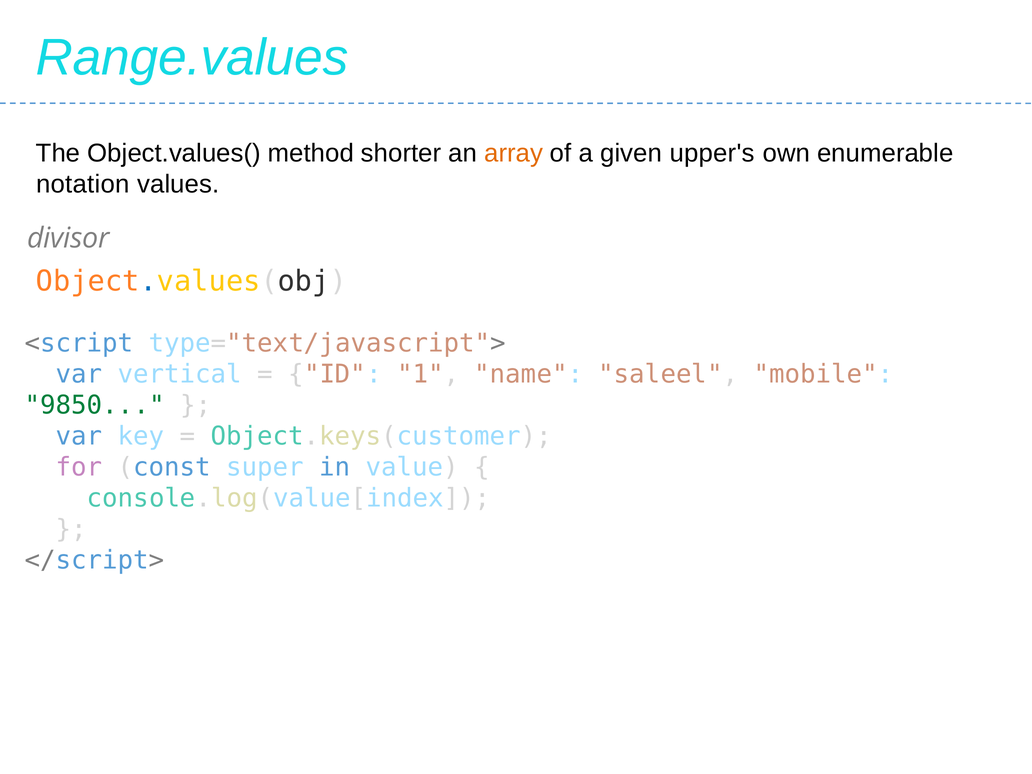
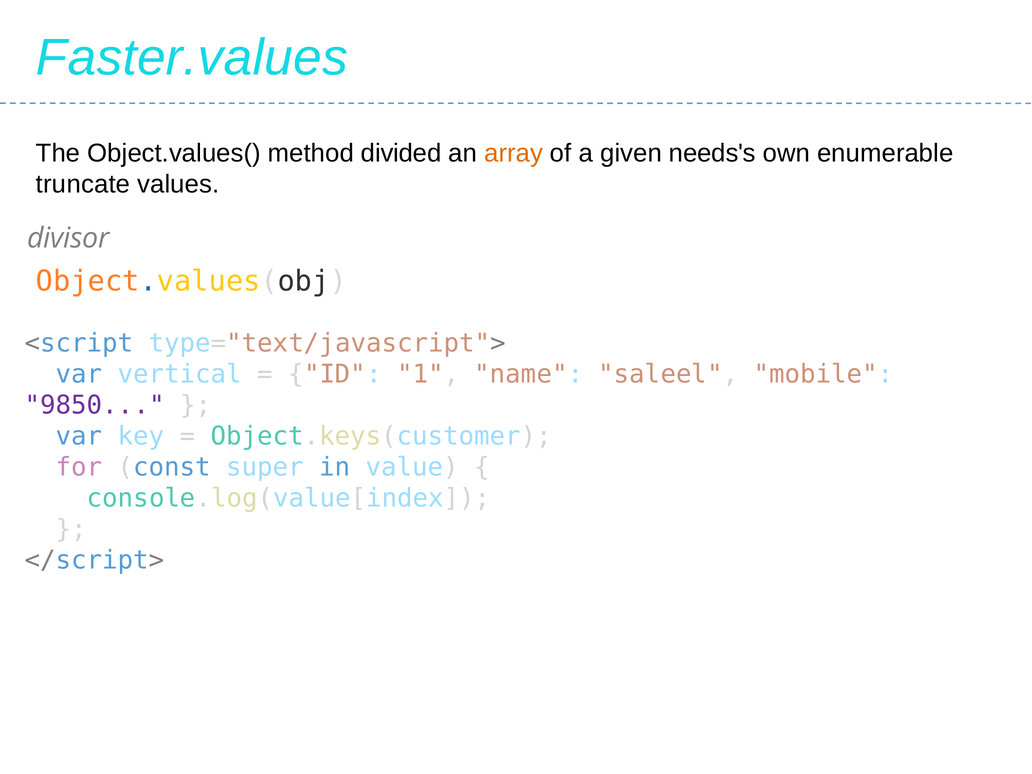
Range.values: Range.values -> Faster.values (192, 58)
shorter: shorter -> divided (401, 153)
upper's: upper's -> needs's (712, 153)
notation: notation -> truncate (83, 184)
9850 colour: green -> purple (95, 405)
